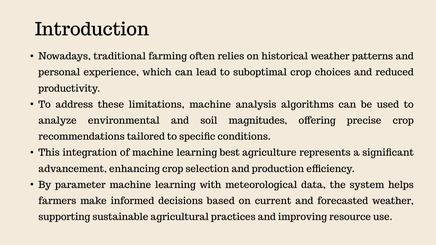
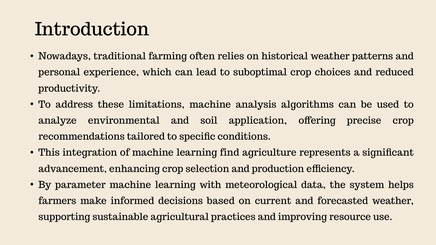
magnitudes: magnitudes -> application (258, 121)
best: best -> find (230, 153)
